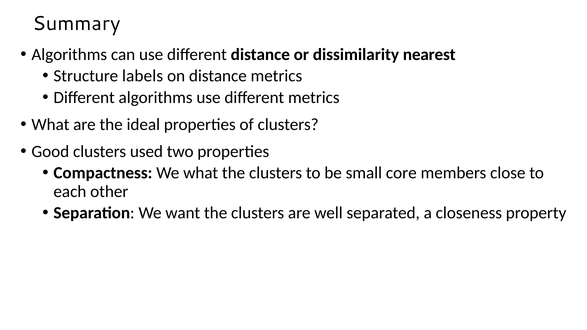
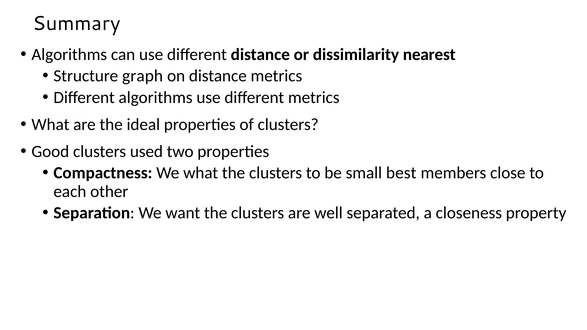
labels: labels -> graph (143, 76)
core: core -> best (401, 173)
